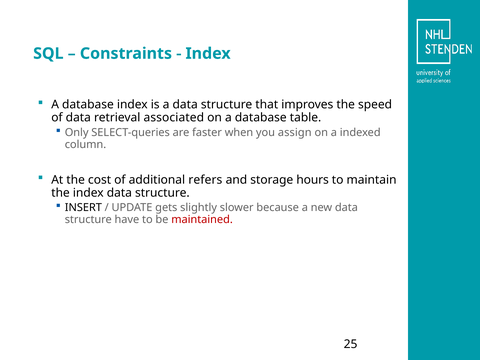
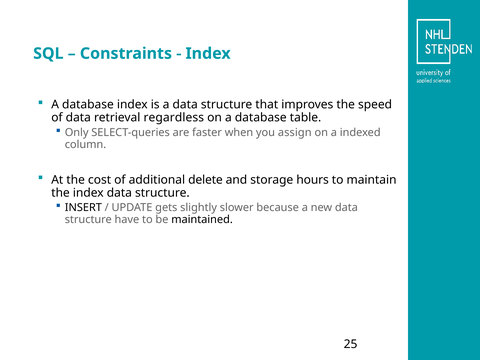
associated: associated -> regardless (174, 118)
refers: refers -> delete (205, 180)
maintained colour: red -> black (202, 220)
